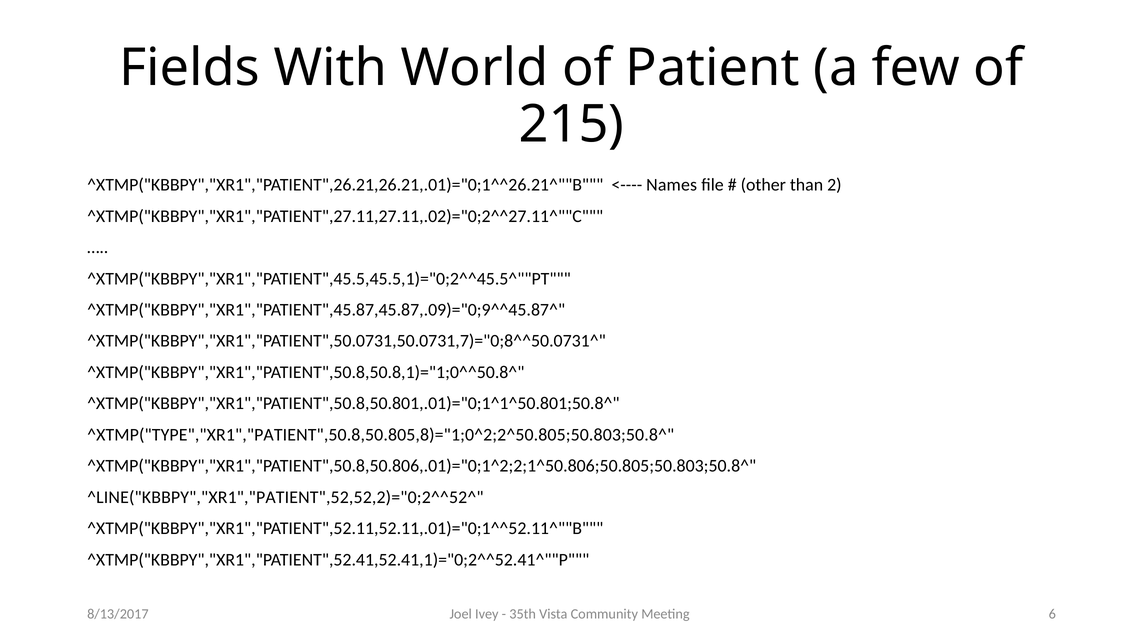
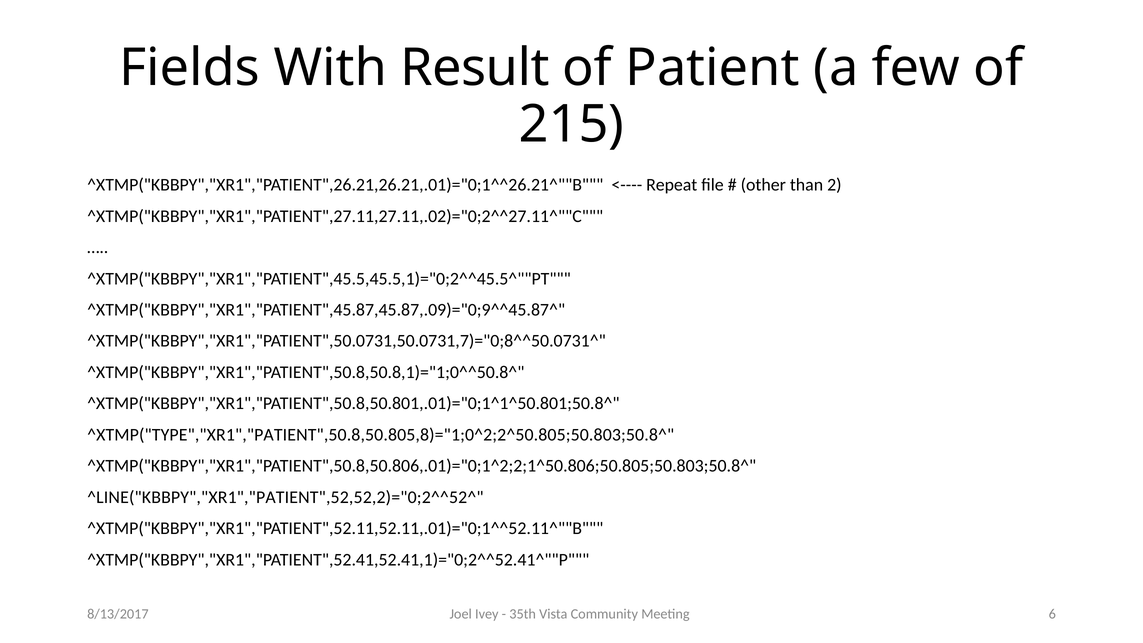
World: World -> Result (475, 68)
Names: Names -> Repeat (672, 185)
